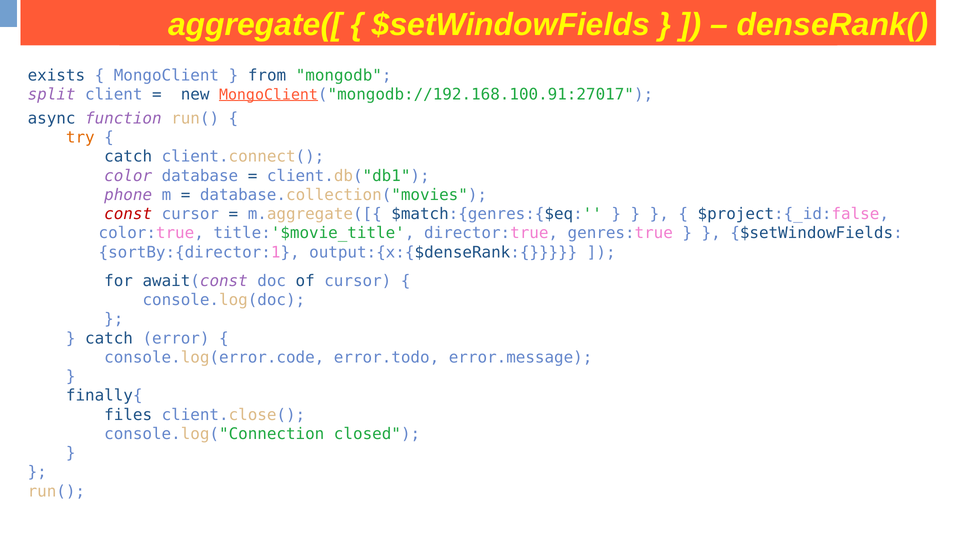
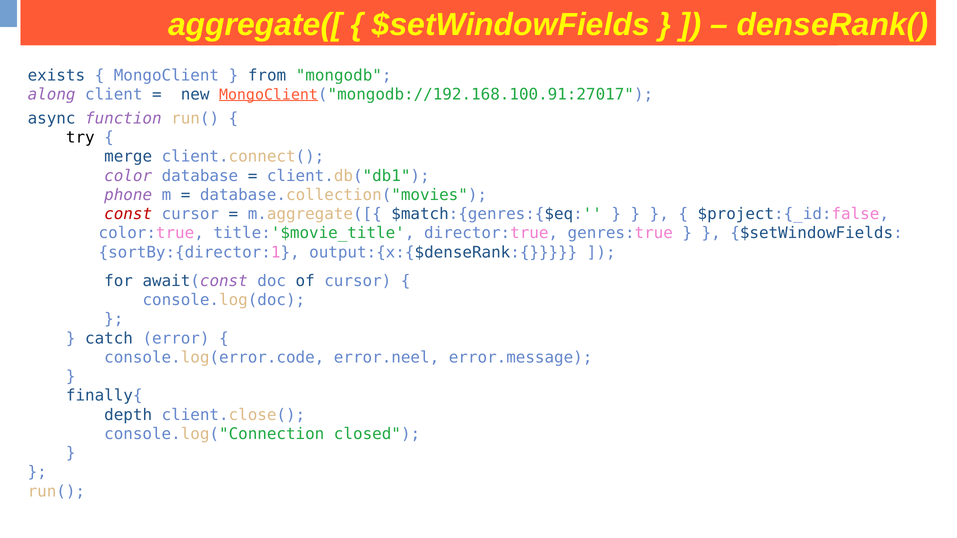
split: split -> along (52, 95)
try colour: orange -> black (80, 138)
catch: catch -> merge (128, 157)
error.todo: error.todo -> error.neel (387, 358)
files: files -> depth (128, 415)
